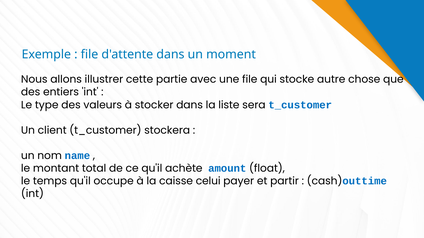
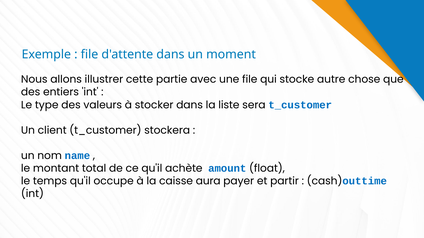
celui: celui -> aura (208, 181)
